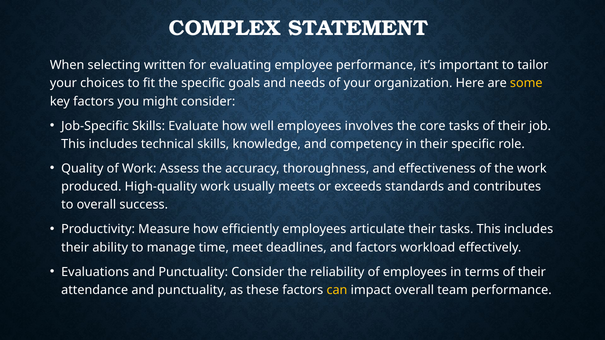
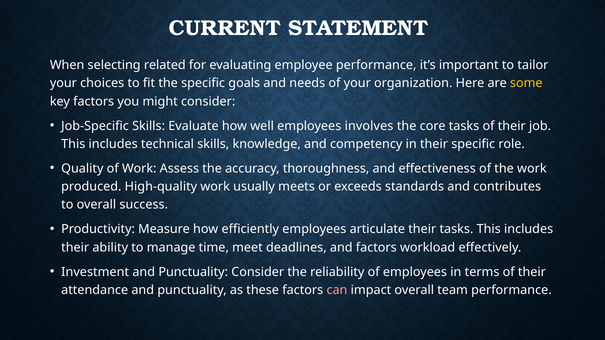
COMPLEX: COMPLEX -> CURRENT (225, 28)
written: written -> related (165, 65)
Evaluations: Evaluations -> Investment (95, 272)
can colour: yellow -> pink (337, 290)
